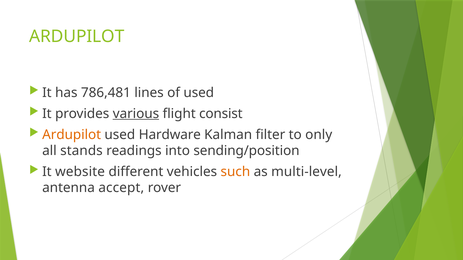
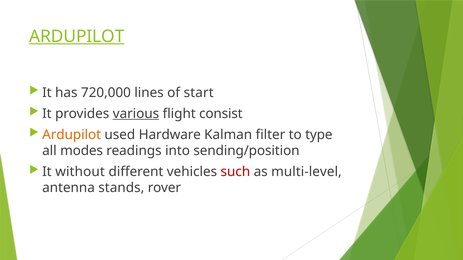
ARDUPILOT underline: none -> present (77, 37)
786,481: 786,481 -> 720,000 (106, 93)
of used: used -> start (199, 93)
only: only -> type (319, 135)
stands: stands -> modes (82, 151)
website: website -> without (80, 172)
such colour: orange -> red (235, 172)
accept: accept -> stands (121, 188)
